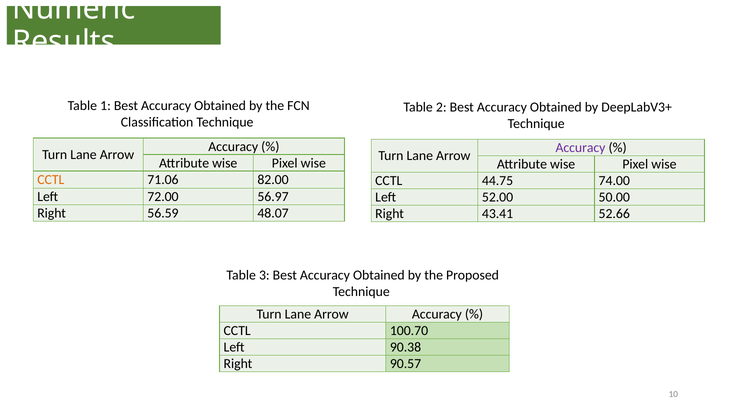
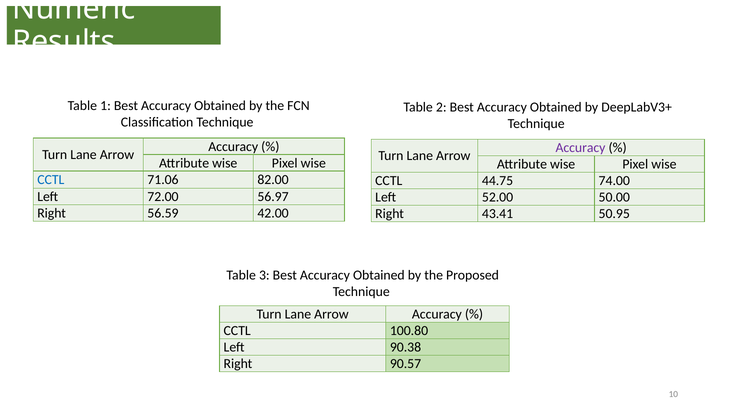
CCTL colour: orange -> blue (51, 180)
48.07: 48.07 -> 42.00 (273, 213)
52.66: 52.66 -> 50.95 (614, 214)
100.70: 100.70 -> 100.80 (409, 331)
